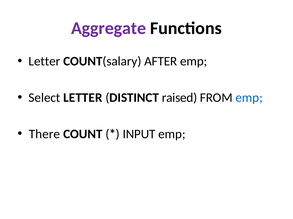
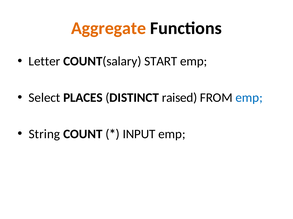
Aggregate colour: purple -> orange (109, 28)
AFTER: AFTER -> START (161, 61)
Select LETTER: LETTER -> PLACES (83, 98)
There: There -> String (44, 134)
